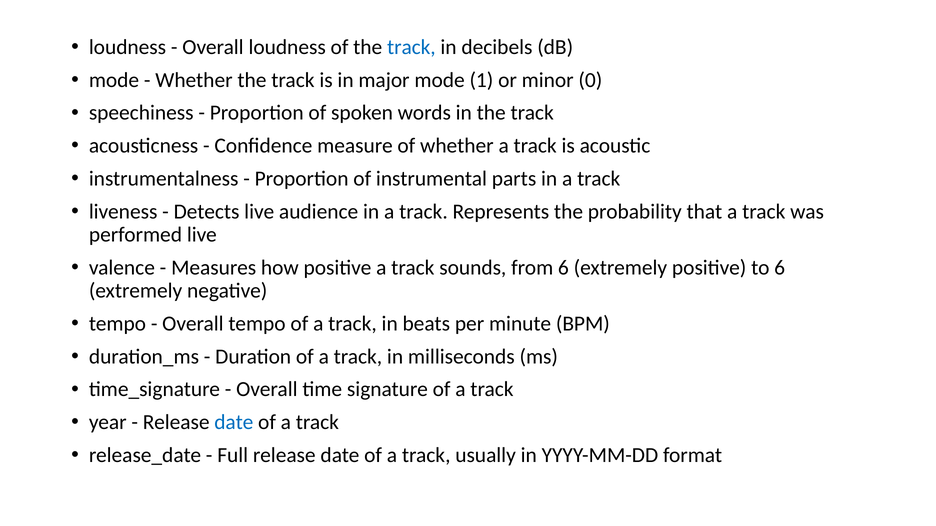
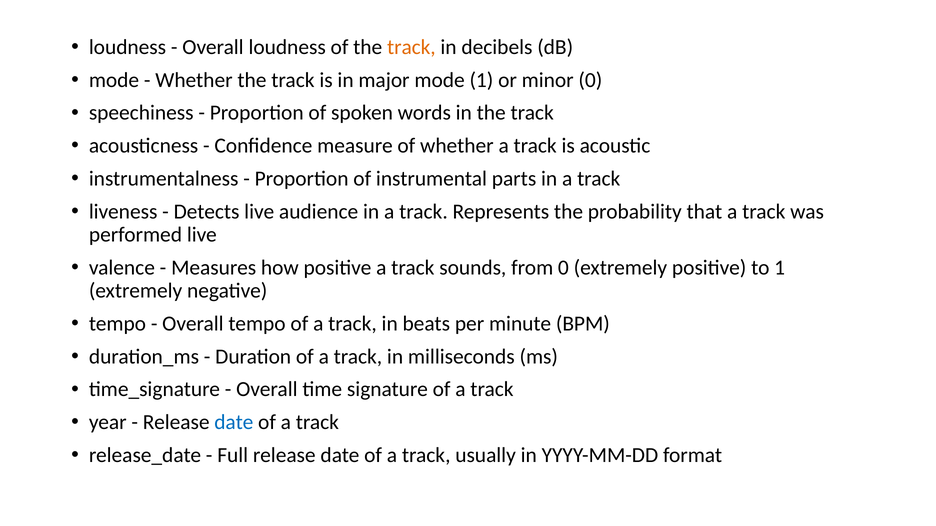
track colour: blue -> orange (411, 47)
from 6: 6 -> 0 (563, 268)
to 6: 6 -> 1 (780, 268)
